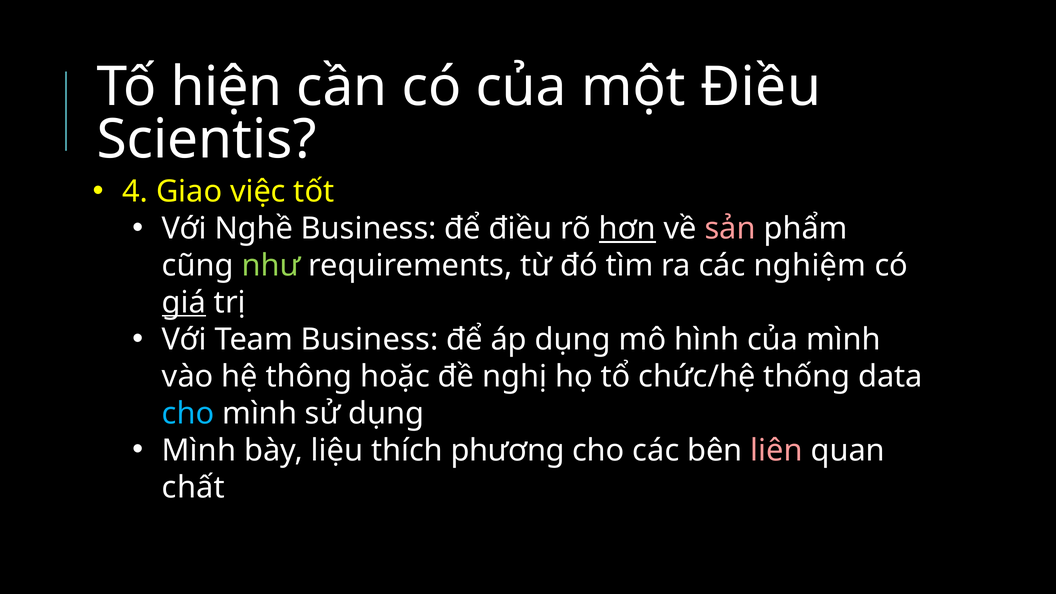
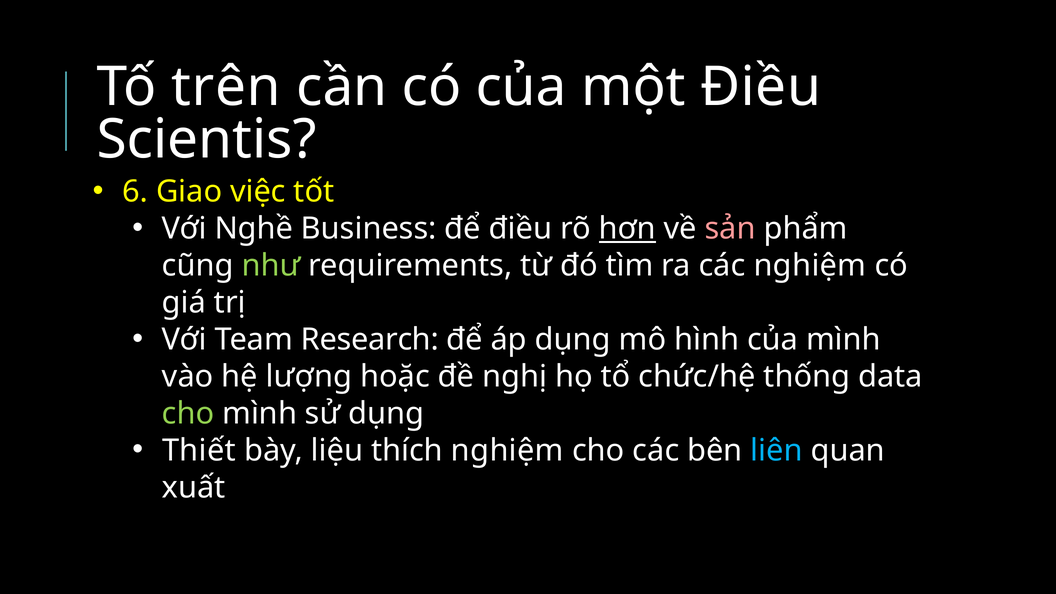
hiện: hiện -> trên (226, 87)
4: 4 -> 6 (135, 192)
giá underline: present -> none (184, 303)
Team Business: Business -> Research (370, 340)
thông: thông -> lượng (309, 377)
cho colour: light blue -> light green (188, 413)
Mình: Mình -> Thiết (199, 450)
thích phương: phương -> nghiệm (507, 450)
liên colour: pink -> light blue (777, 450)
chất: chất -> xuất (194, 487)
